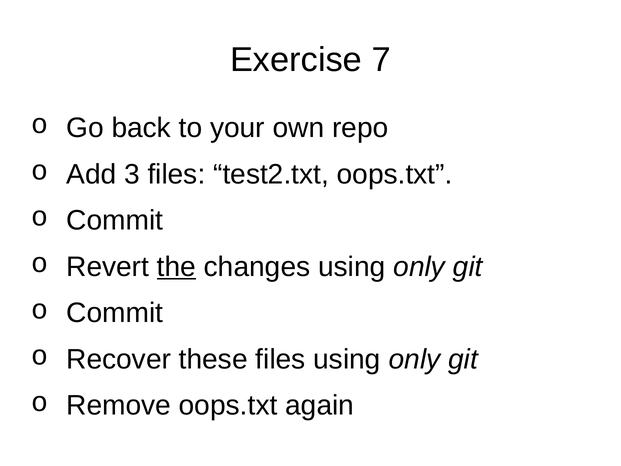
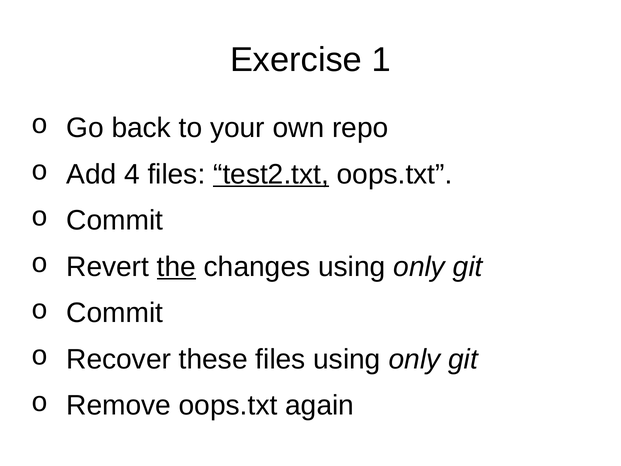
7: 7 -> 1 (381, 60)
3: 3 -> 4 (132, 174)
test2.txt underline: none -> present (271, 174)
